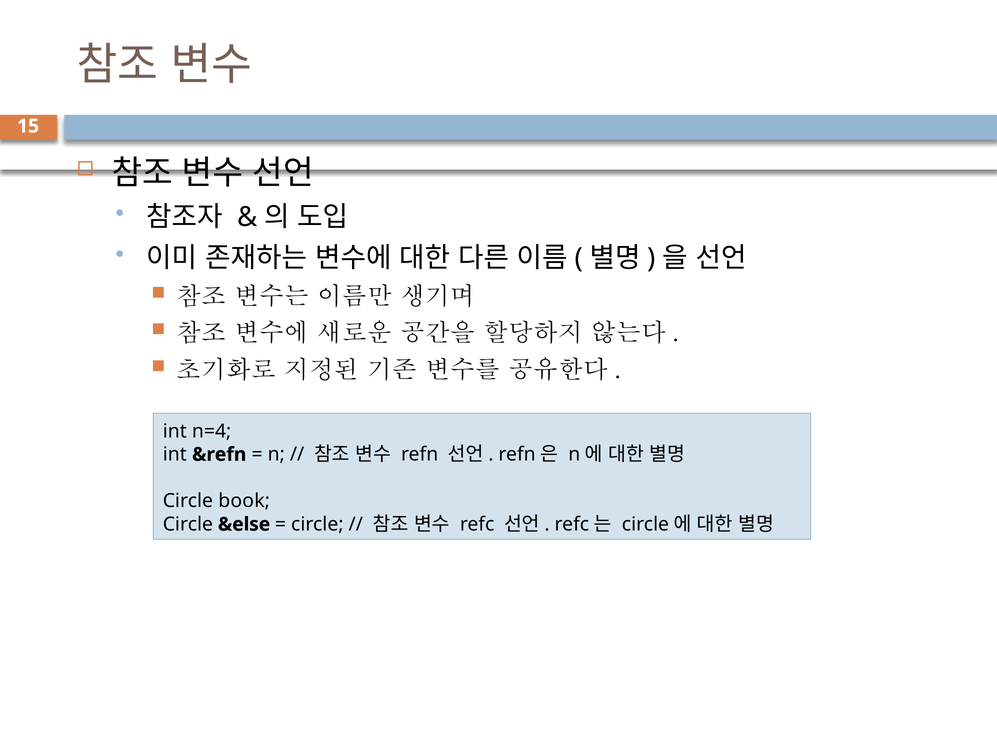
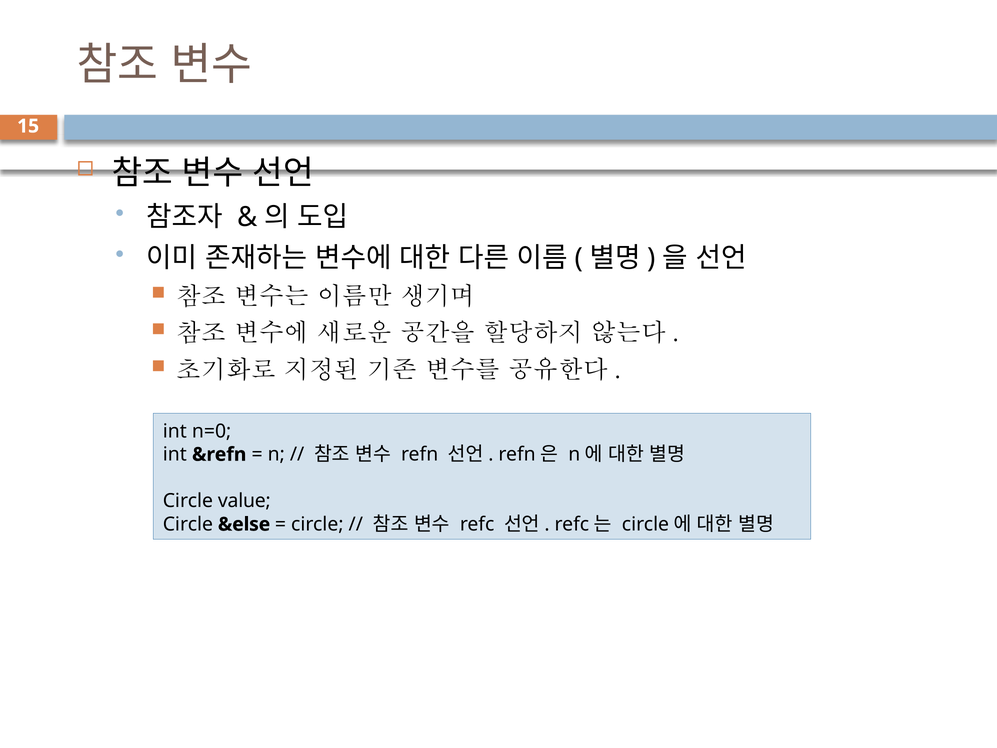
n=4: n=4 -> n=0 (212, 431)
book: book -> value (244, 501)
